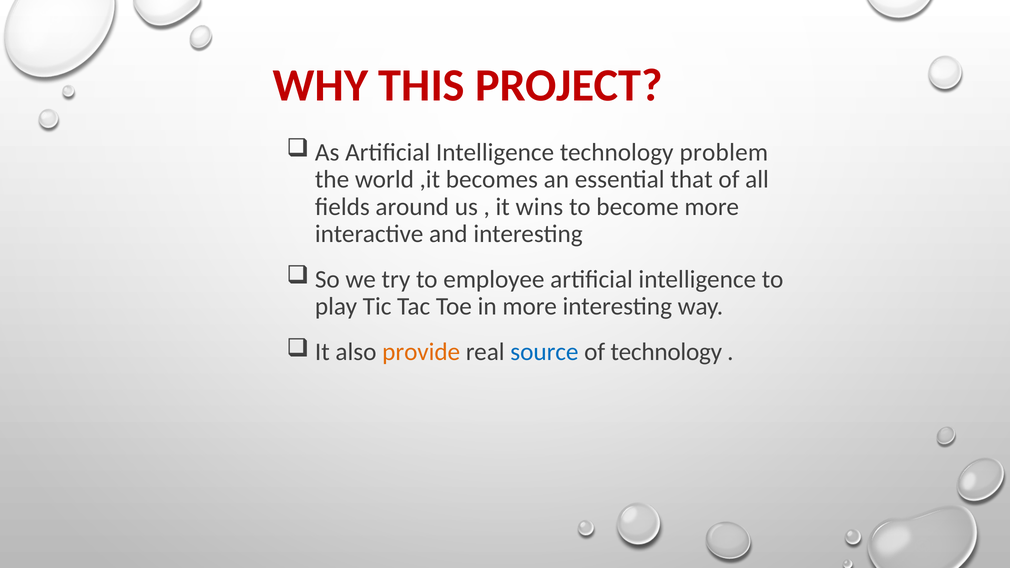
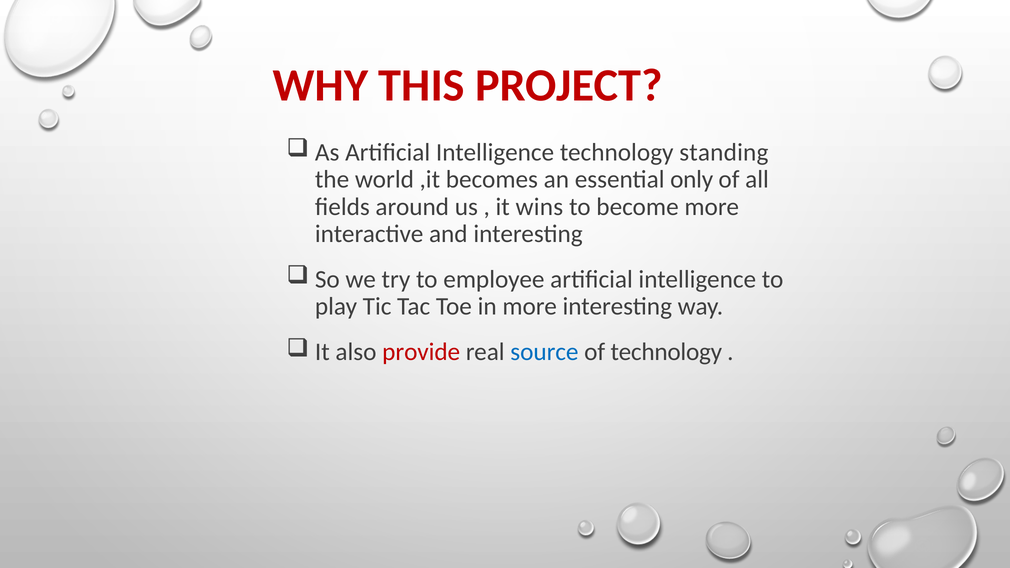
problem: problem -> standing (724, 152)
that: that -> only (692, 179)
provide colour: orange -> red (421, 352)
